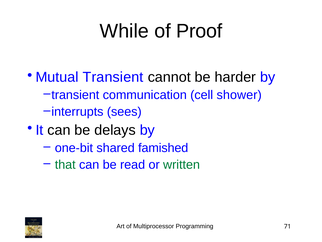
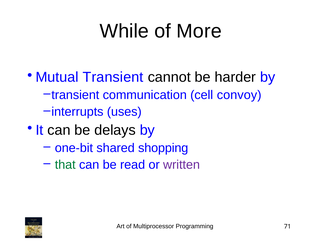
Proof: Proof -> More (199, 31)
shower: shower -> convoy (239, 95)
sees: sees -> uses (124, 112)
famished: famished -> shopping (163, 148)
written colour: green -> purple (182, 164)
